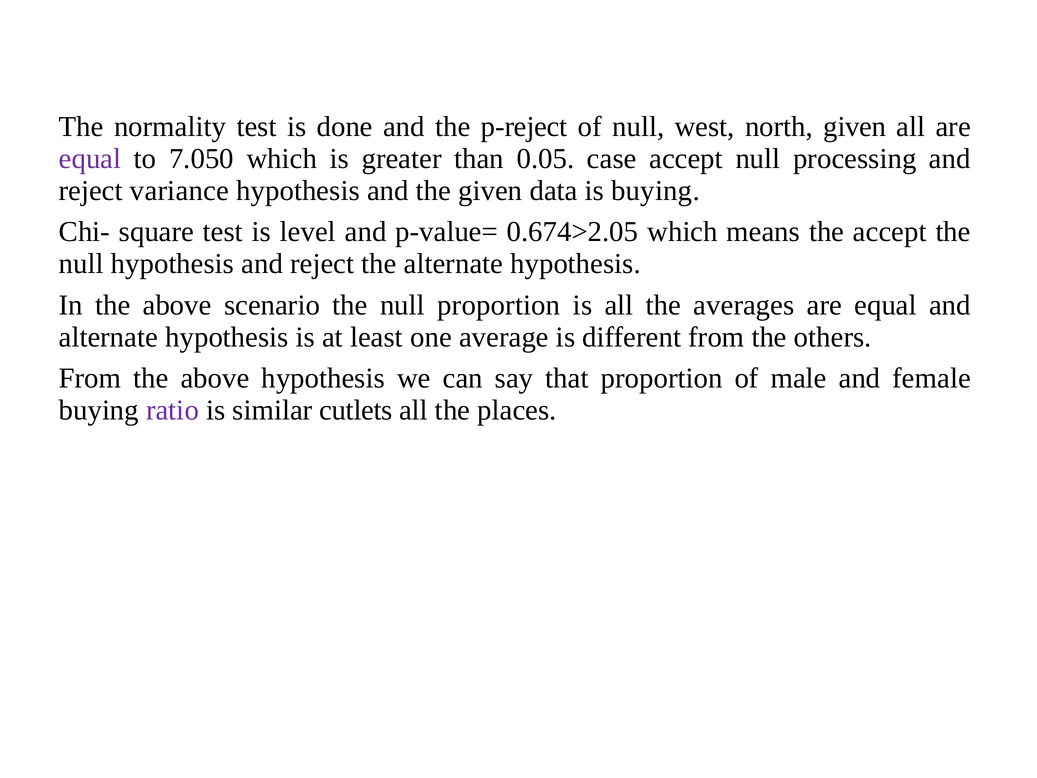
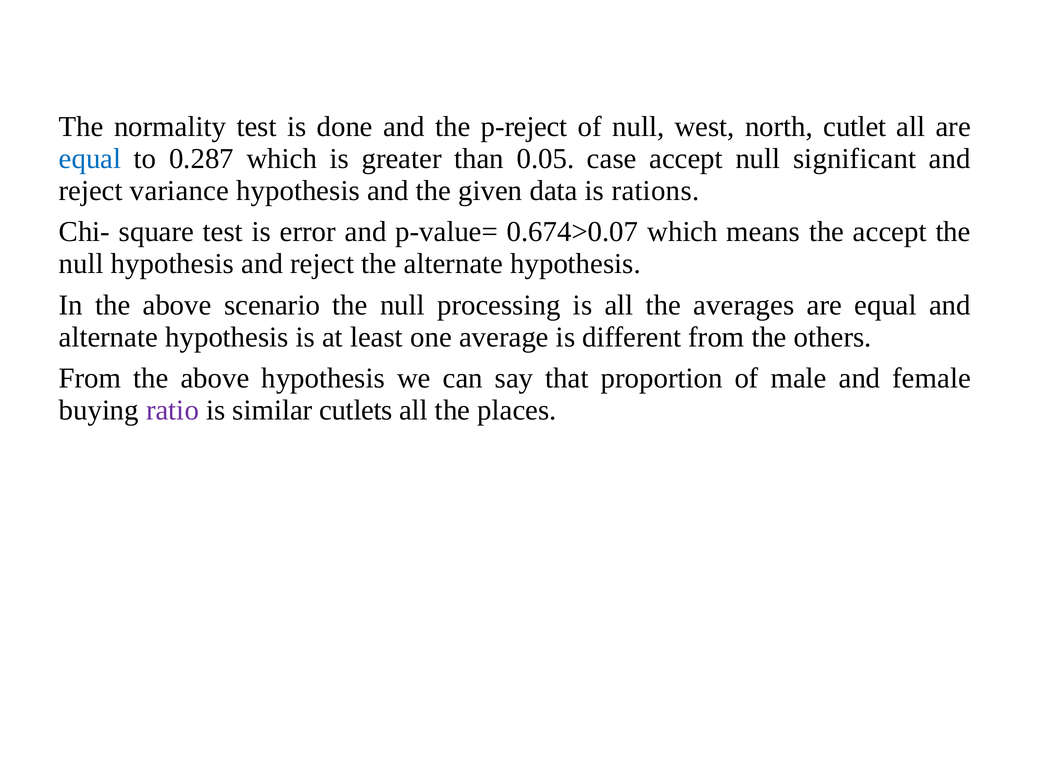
north given: given -> cutlet (855, 127)
equal colour: purple -> blue (90, 159)
7.050: 7.050 -> 0.287 (201, 159)
processing: processing -> significant (855, 159)
is buying: buying -> rations (655, 191)
level: level -> error (308, 232)
0.674>2.05: 0.674>2.05 -> 0.674>0.07 (573, 232)
null proportion: proportion -> processing (499, 305)
